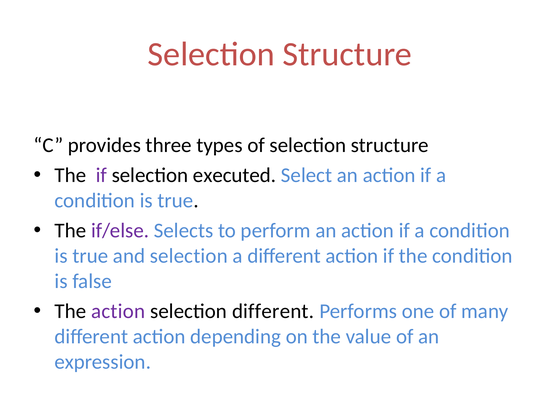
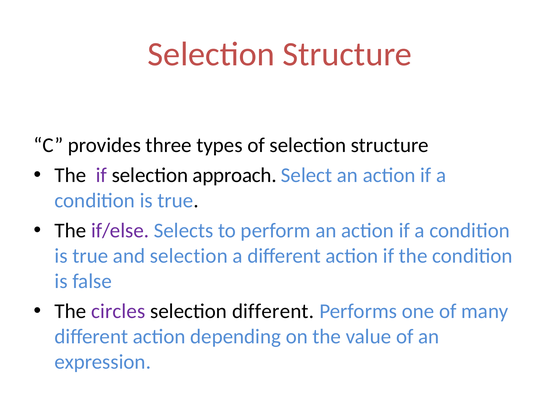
executed: executed -> approach (235, 175)
The action: action -> circles (118, 311)
